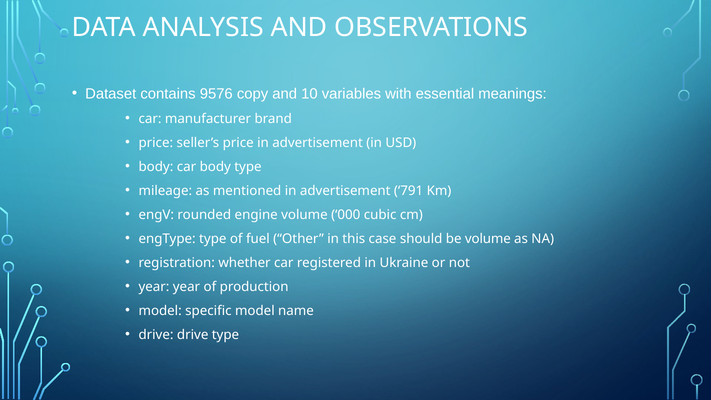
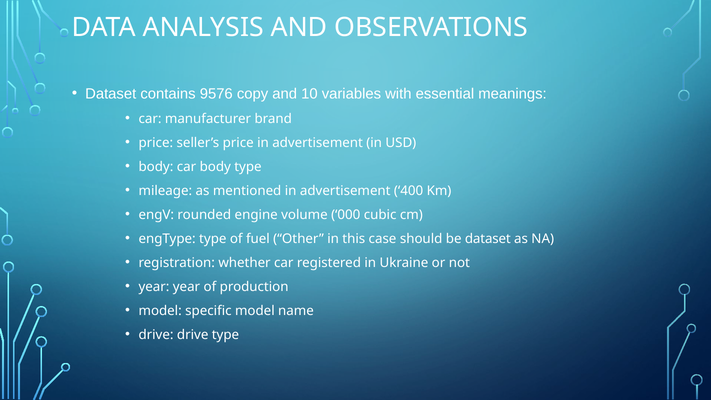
791: 791 -> 400 (409, 191)
be volume: volume -> dataset (488, 239)
